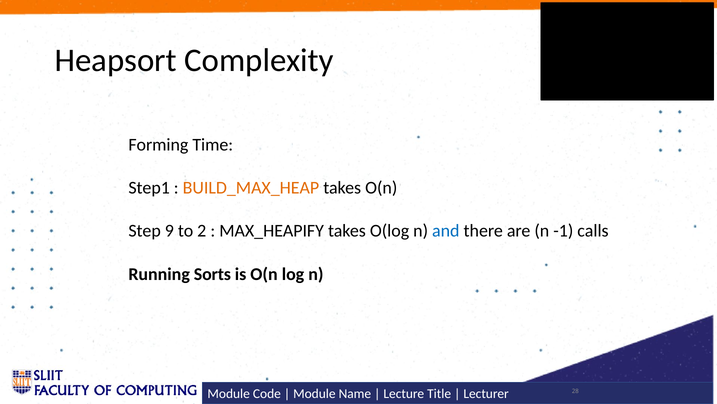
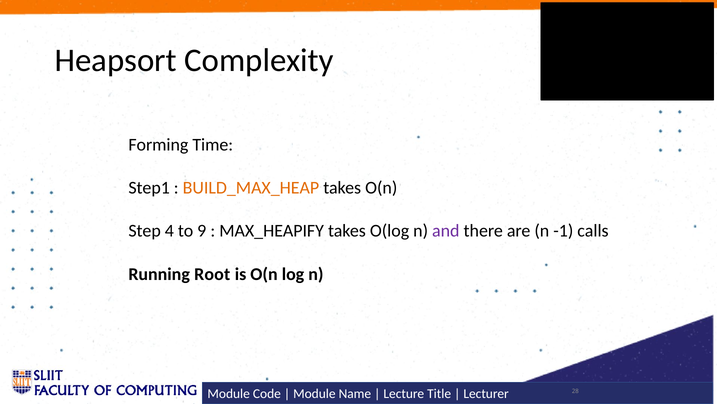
9: 9 -> 4 (169, 231)
2: 2 -> 9 (202, 231)
and colour: blue -> purple (446, 231)
Sorts: Sorts -> Root (212, 274)
